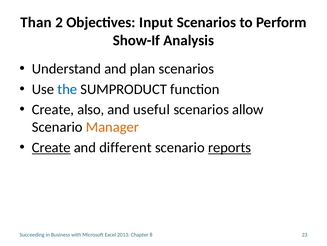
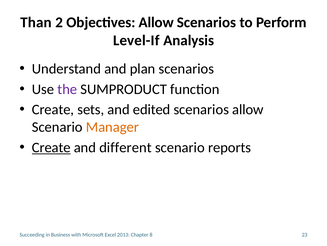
Objectives Input: Input -> Allow (156, 22)
Show-If: Show-If -> Level-If (136, 40)
the colour: blue -> purple (67, 89)
also: also -> sets (91, 109)
useful: useful -> edited (152, 109)
reports underline: present -> none (230, 147)
